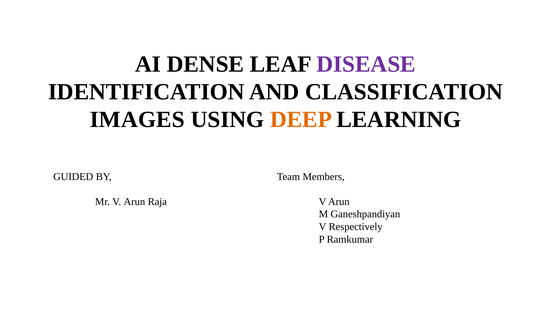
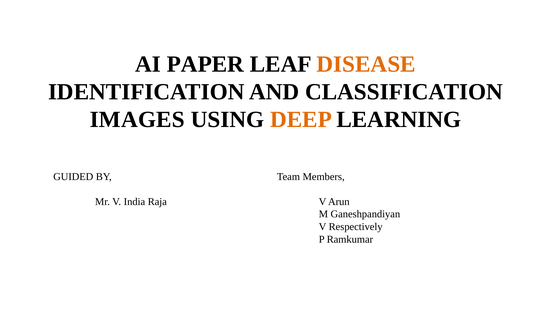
DENSE: DENSE -> PAPER (205, 64)
DISEASE colour: purple -> orange (366, 64)
Mr V Arun: Arun -> India (134, 202)
